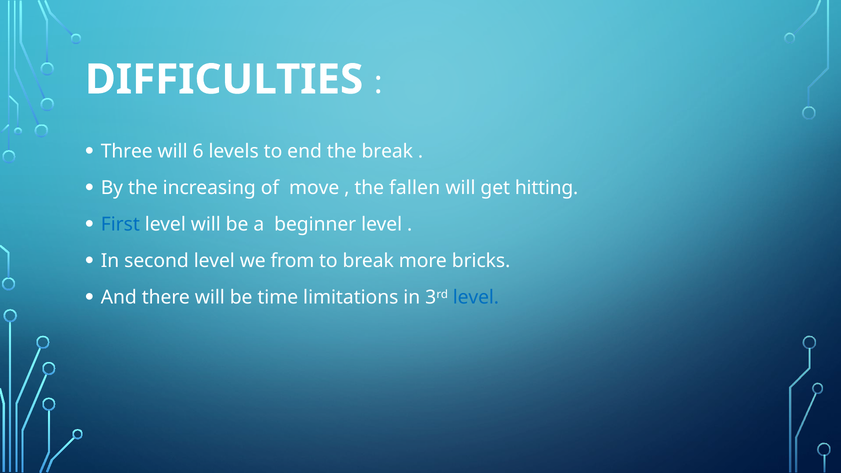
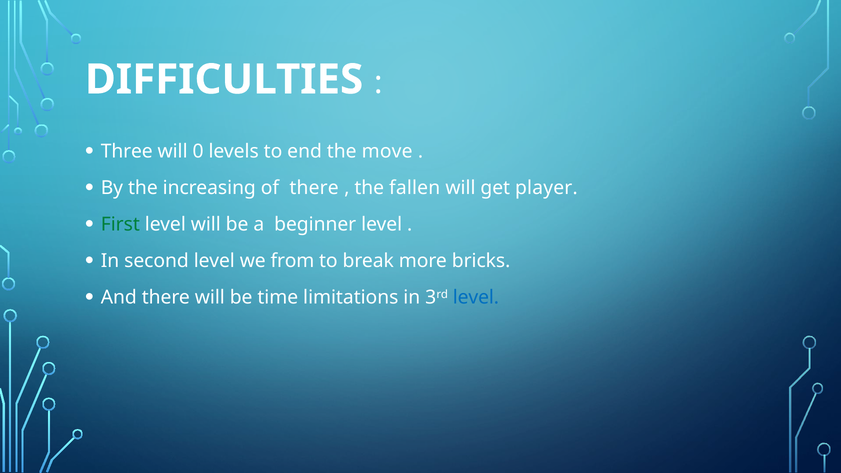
6: 6 -> 0 (198, 152)
the break: break -> move (387, 152)
of move: move -> there (314, 188)
hitting: hitting -> player (546, 188)
First colour: blue -> green (120, 225)
